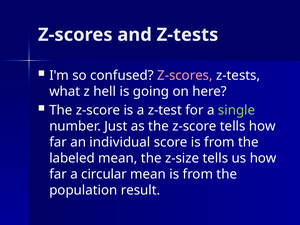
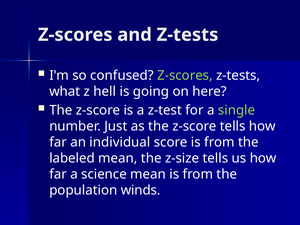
Z-scores colour: pink -> light green (185, 75)
circular: circular -> science (104, 174)
result: result -> winds (141, 190)
